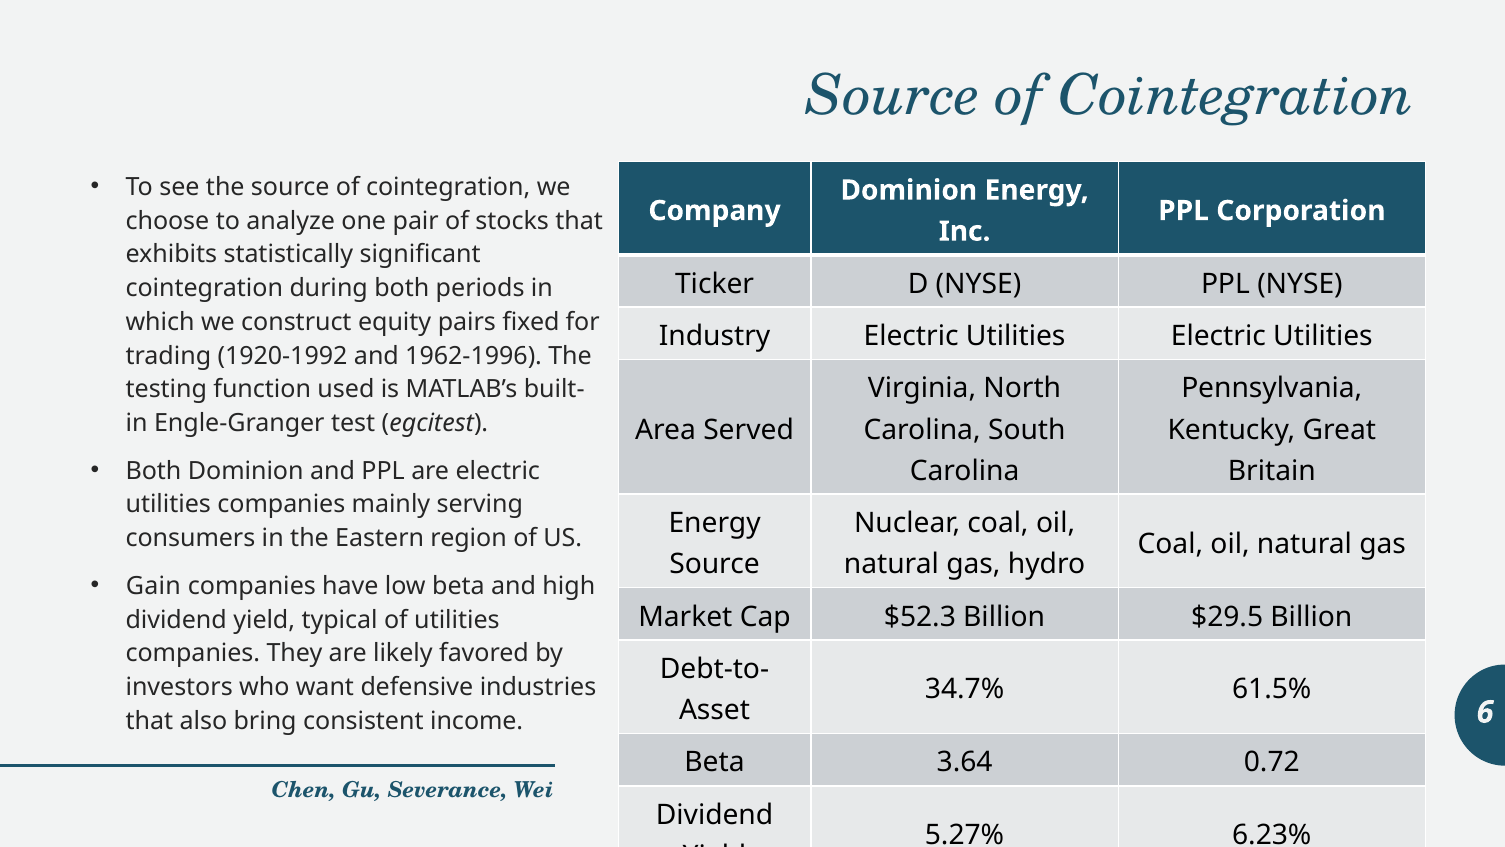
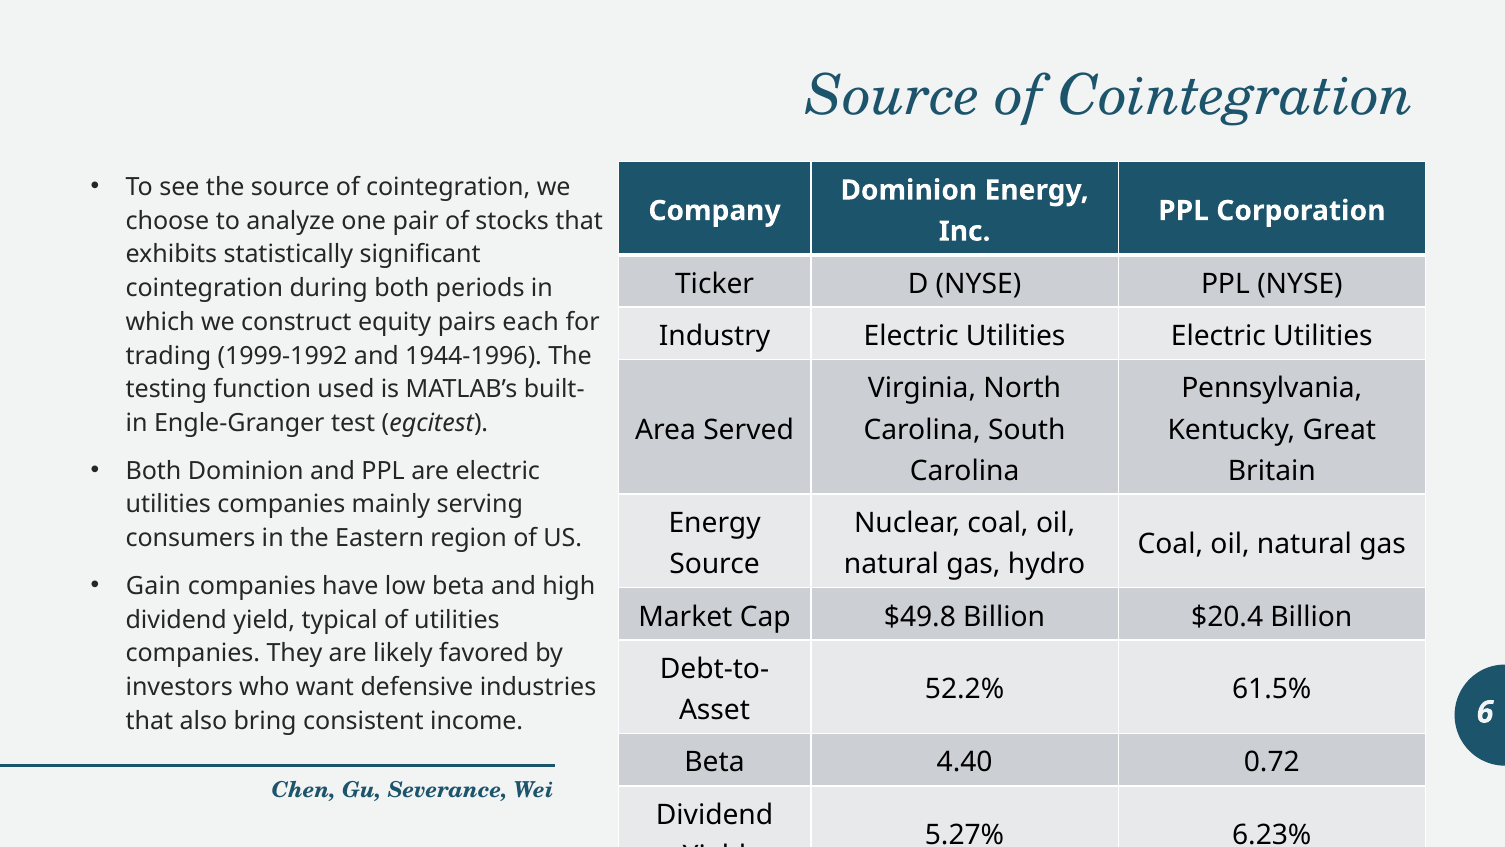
fixed: fixed -> each (531, 322)
1920-1992: 1920-1992 -> 1999-1992 (283, 356)
1962-1996: 1962-1996 -> 1944-1996 (474, 356)
$52.3: $52.3 -> $49.8 (920, 616)
$29.5: $29.5 -> $20.4 (1227, 616)
34.7%: 34.7% -> 52.2% (965, 689)
3.64: 3.64 -> 4.40 (965, 762)
